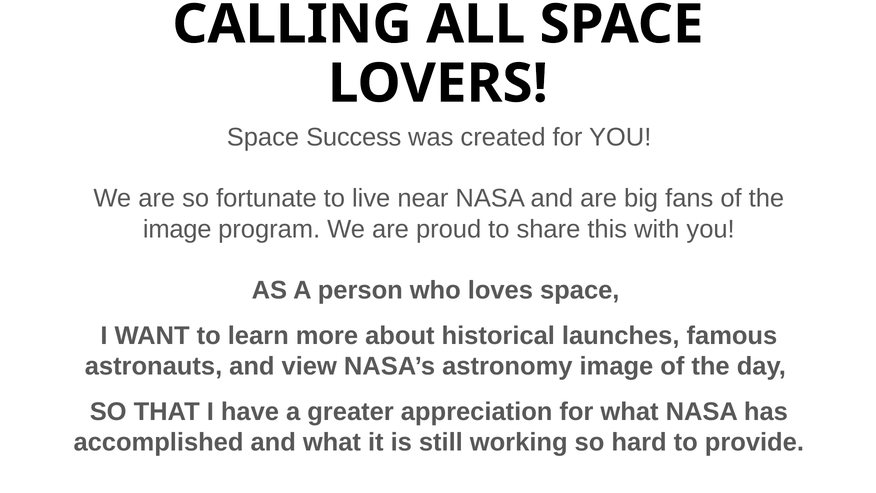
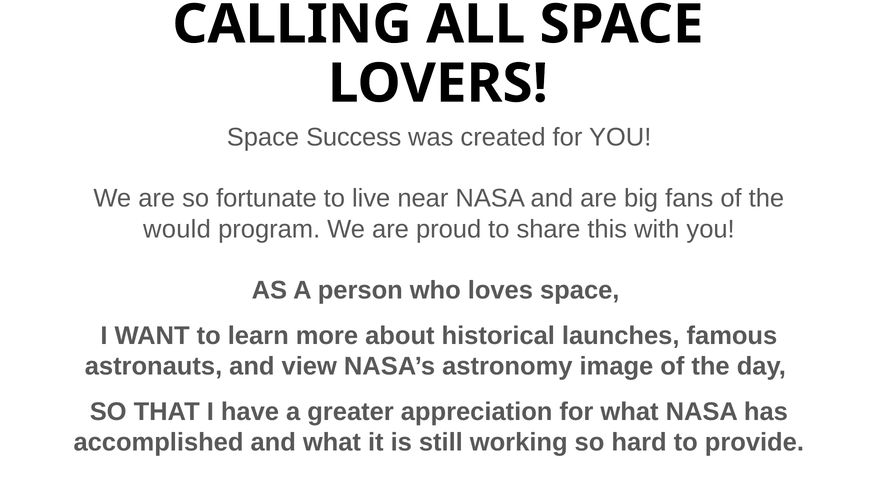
image: image -> would (177, 229)
